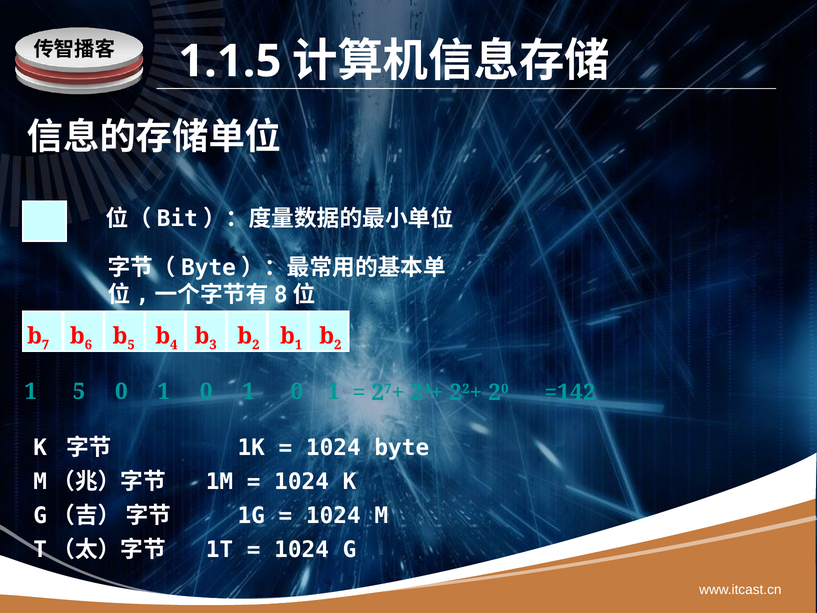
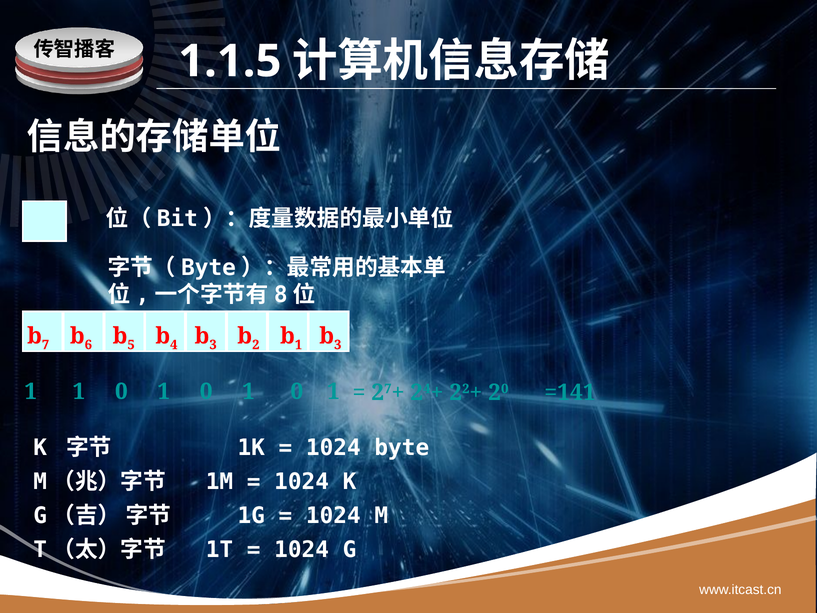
2: 2 -> 3 (338, 345)
1 5: 5 -> 1 (79, 391)
=142: =142 -> =141 (570, 392)
